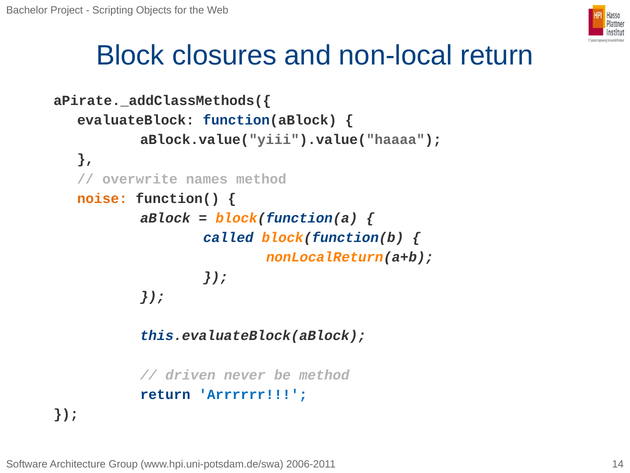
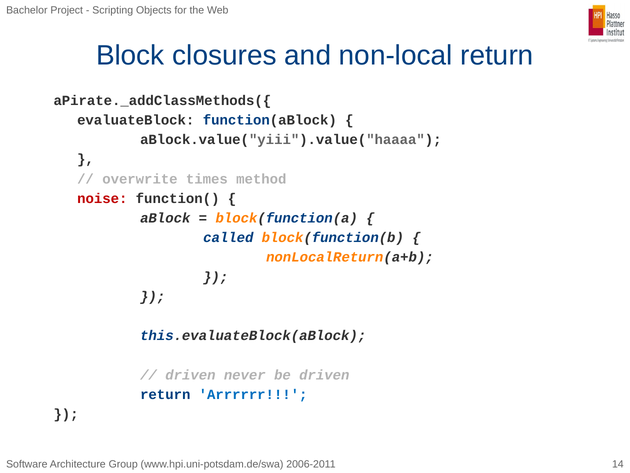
names: names -> times (207, 179)
noise colour: orange -> red (102, 198)
be method: method -> driven (324, 375)
